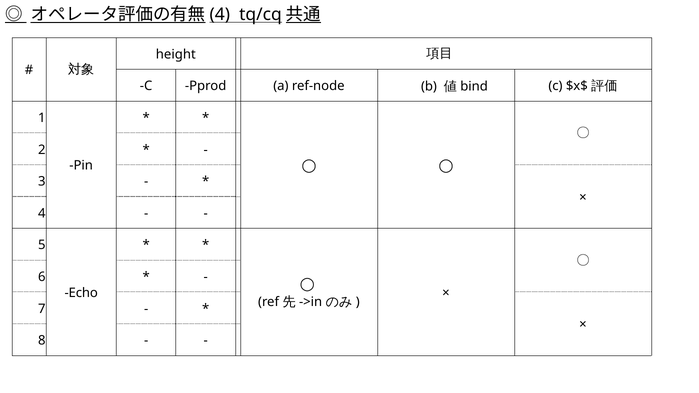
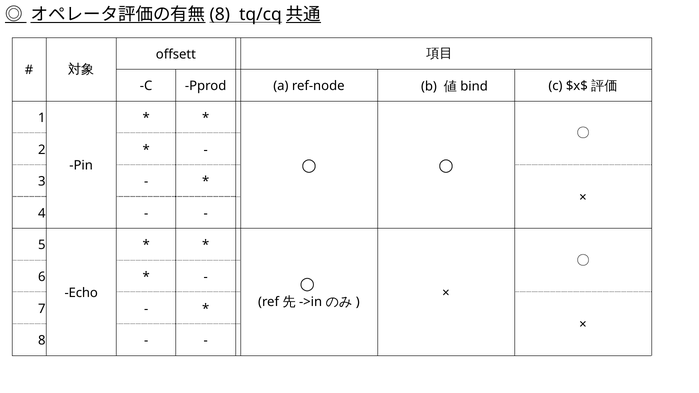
4: 4 -> 8 (220, 14)
height: height -> offsett (176, 54)
